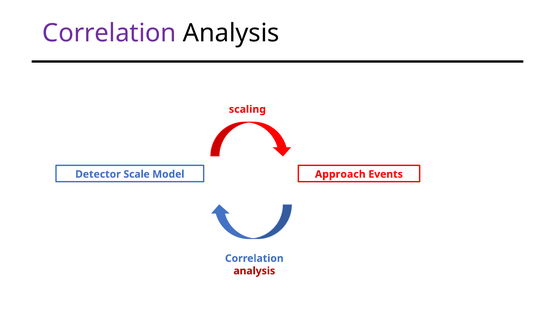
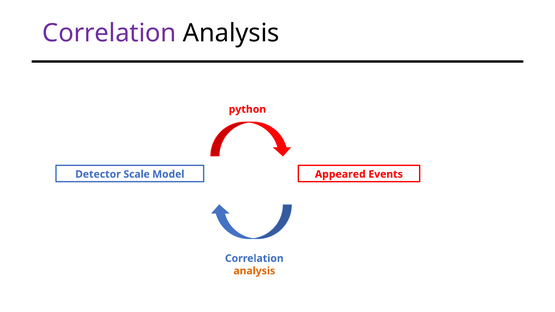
scaling: scaling -> python (247, 109)
Approach: Approach -> Appeared (340, 174)
analysis colour: red -> orange (254, 271)
